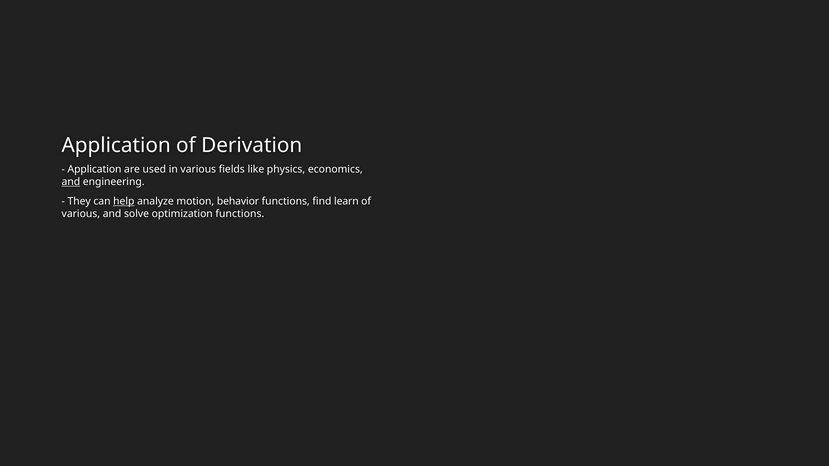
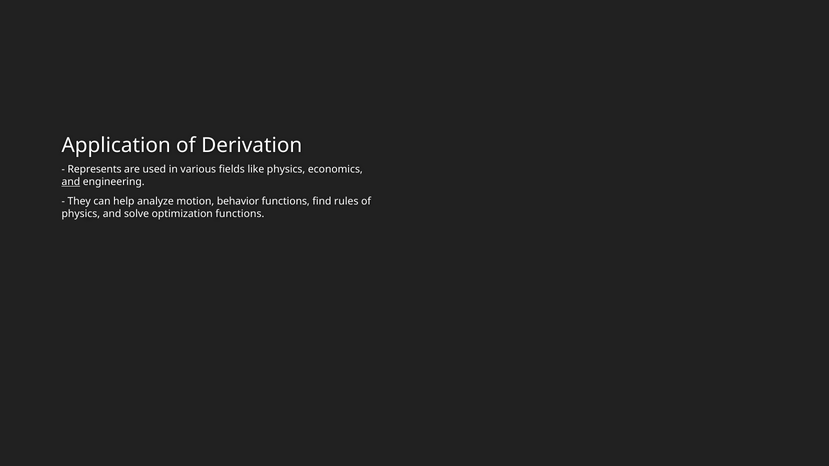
Application: Application -> Represents (95, 169)
help underline: present -> none (124, 202)
learn: learn -> rules (346, 202)
various: various -> physics (81, 214)
